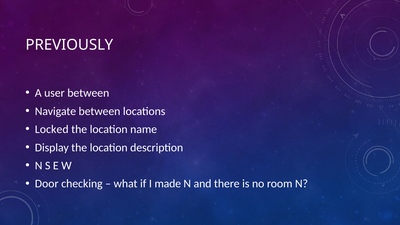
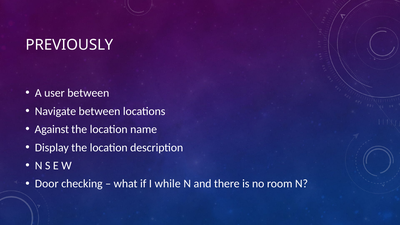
Locked: Locked -> Against (52, 129)
made: made -> while (168, 184)
